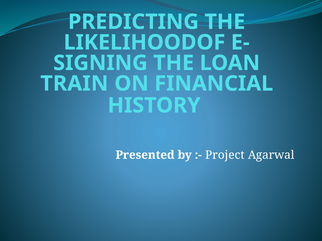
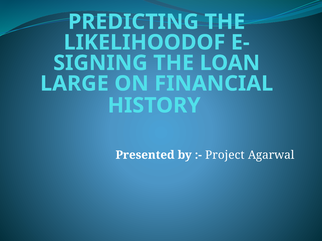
TRAIN: TRAIN -> LARGE (74, 84)
